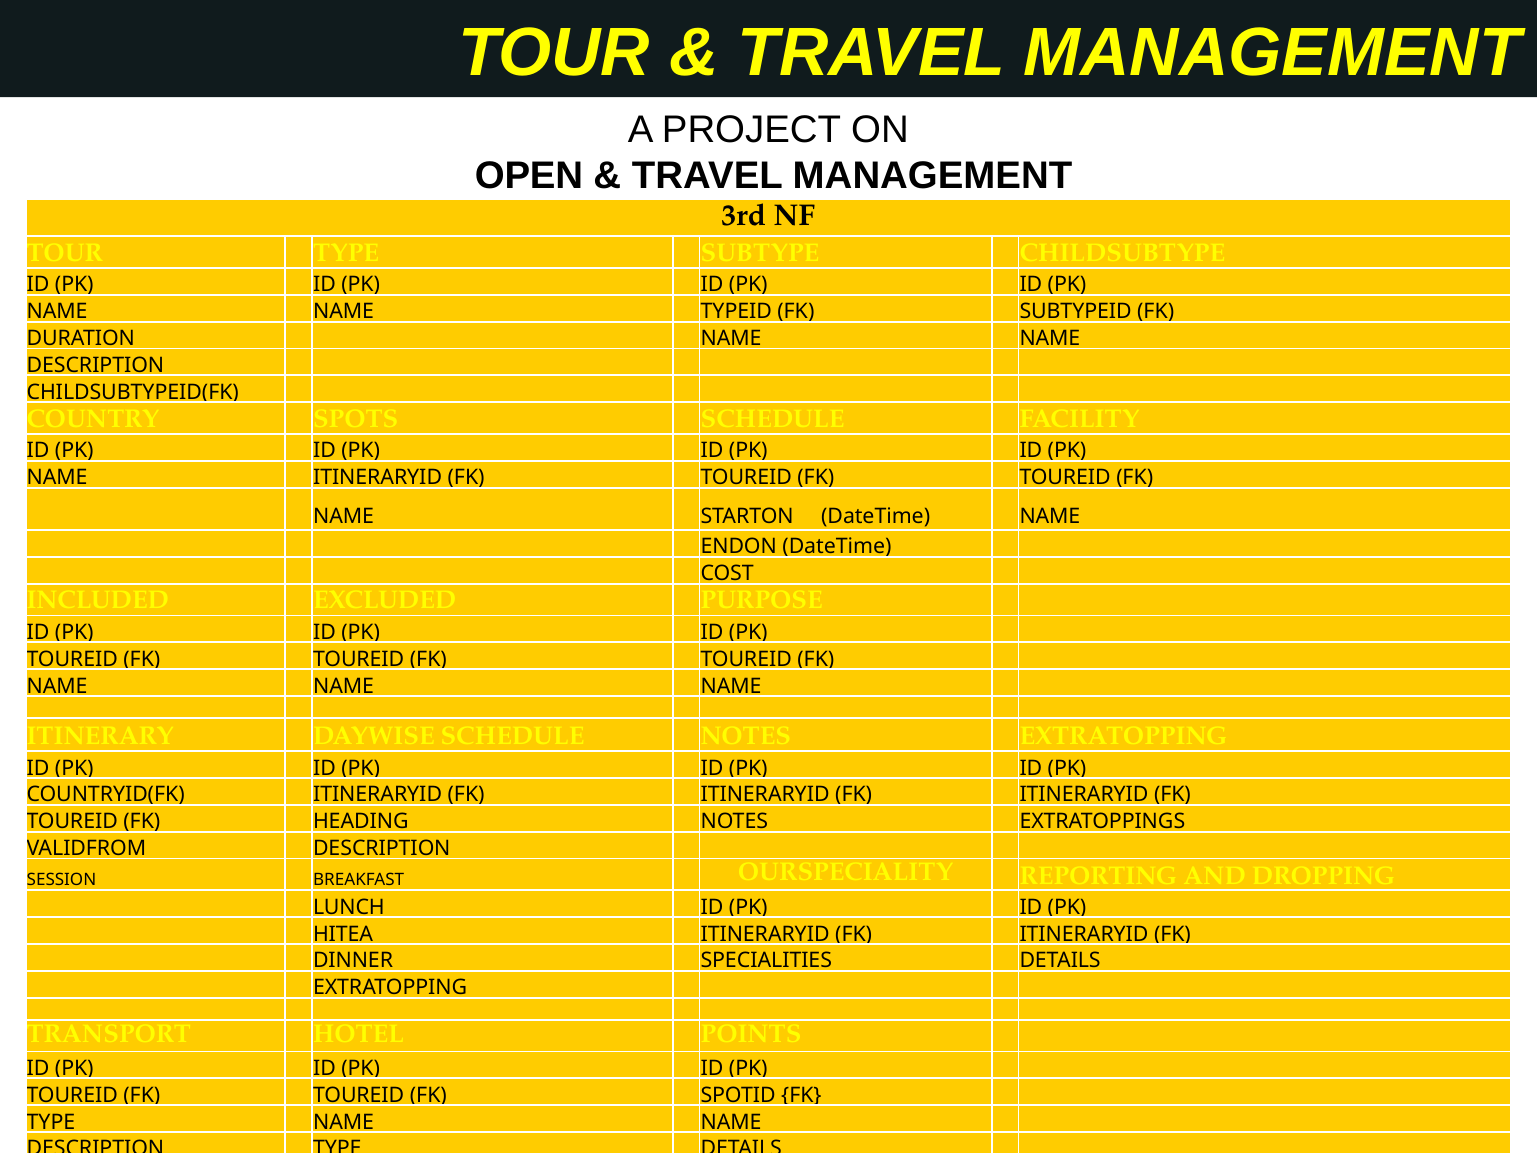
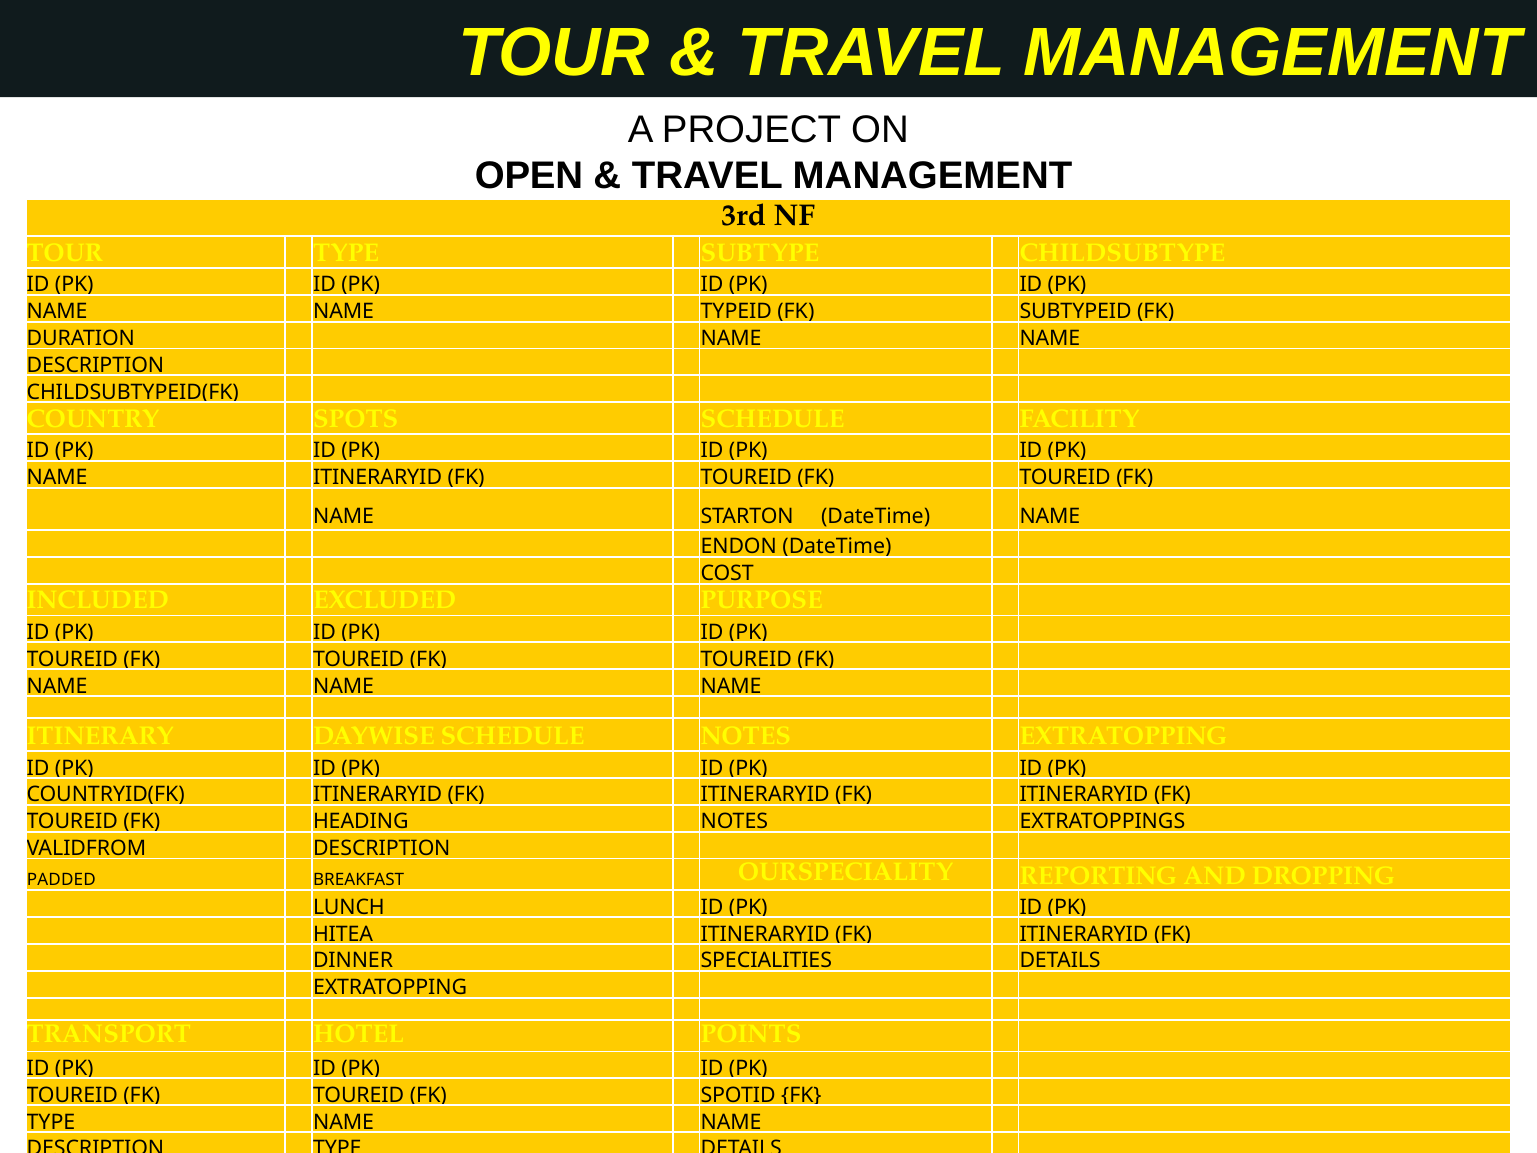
SESSION: SESSION -> PADDED (61, 879)
